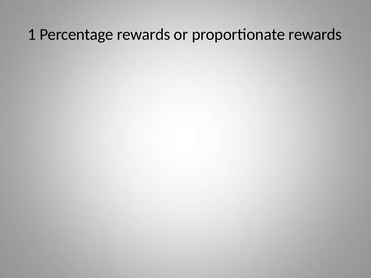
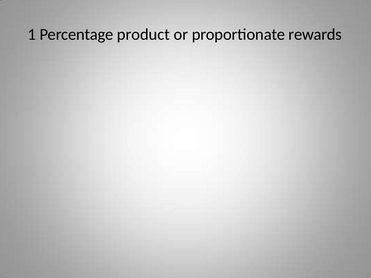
Percentage rewards: rewards -> product (143, 34)
